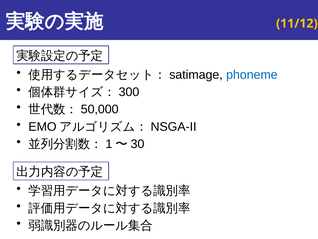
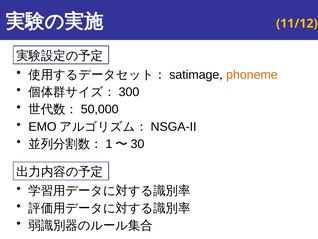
phoneme colour: blue -> orange (252, 75)
